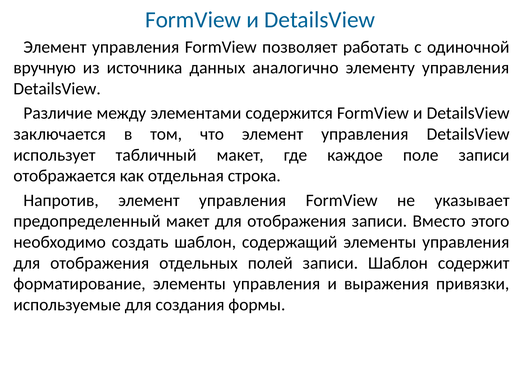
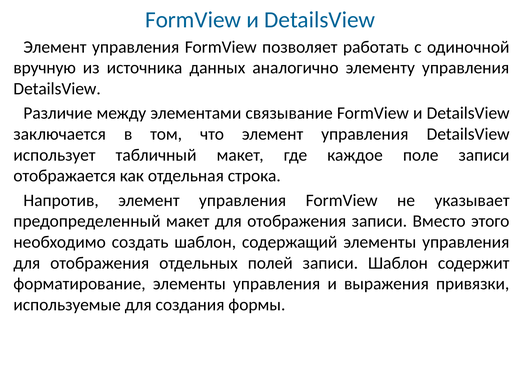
содержится: содержится -> связывание (289, 113)
